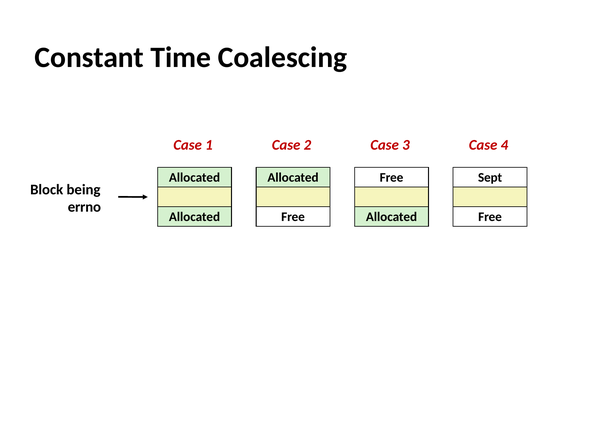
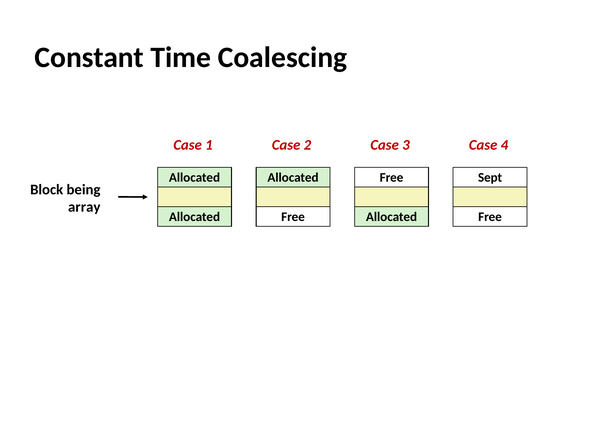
errno: errno -> array (84, 207)
